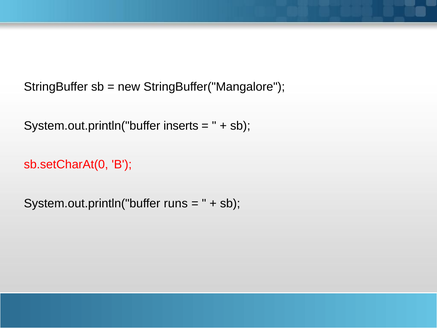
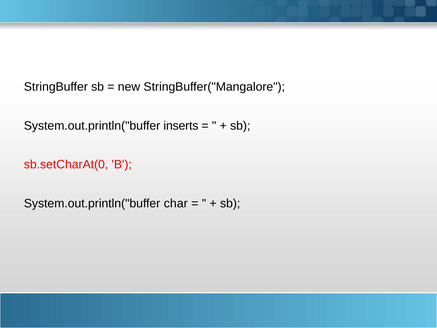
runs: runs -> char (176, 203)
